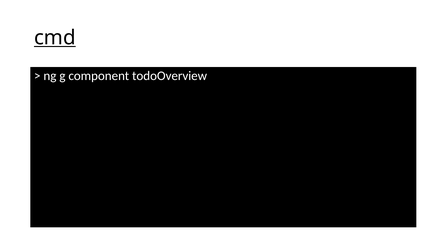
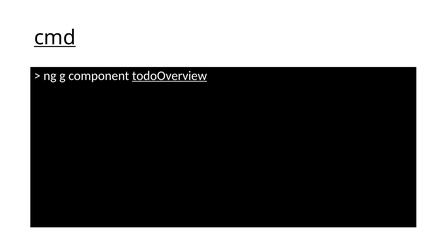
todoOverview underline: none -> present (170, 76)
